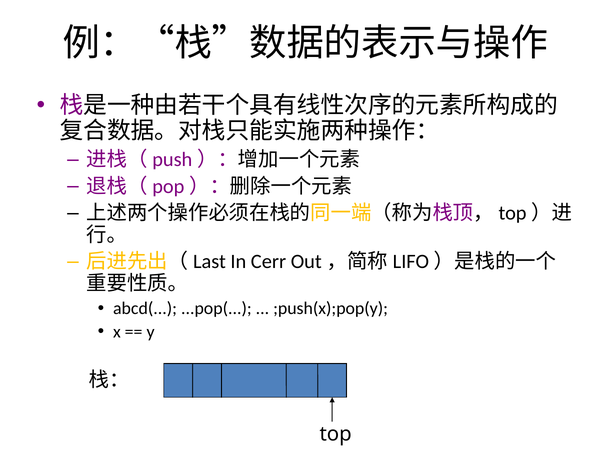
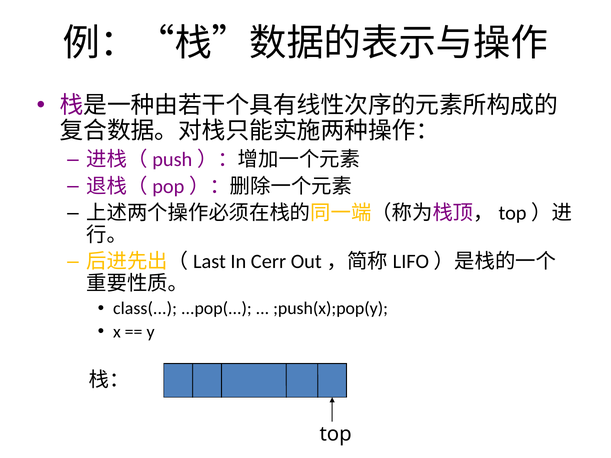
abcd(: abcd( -> class( (145, 309)
